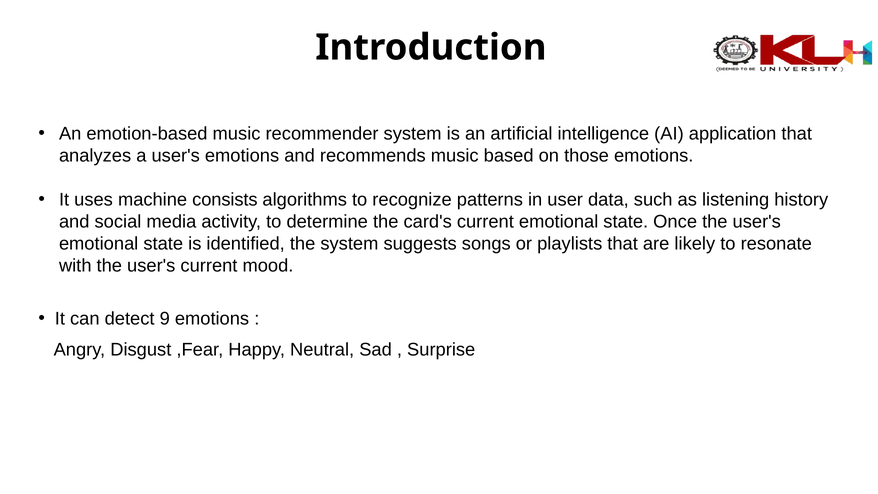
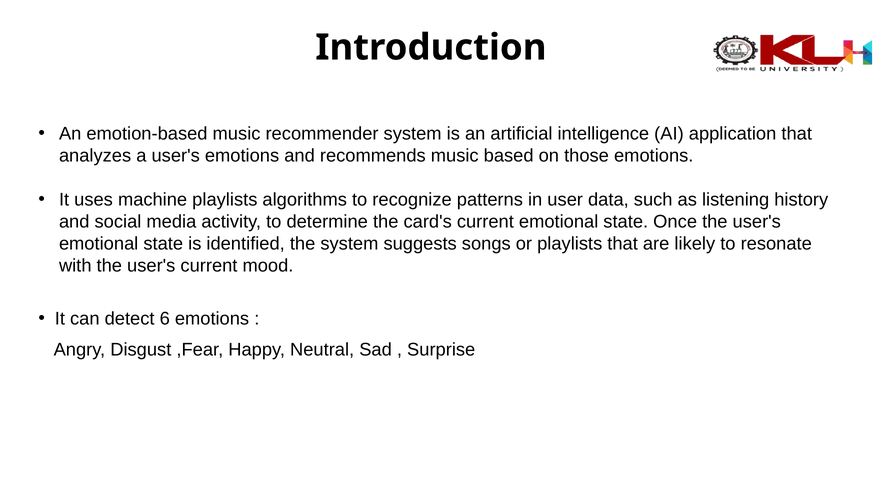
machine consists: consists -> playlists (225, 200)
9: 9 -> 6 (165, 319)
